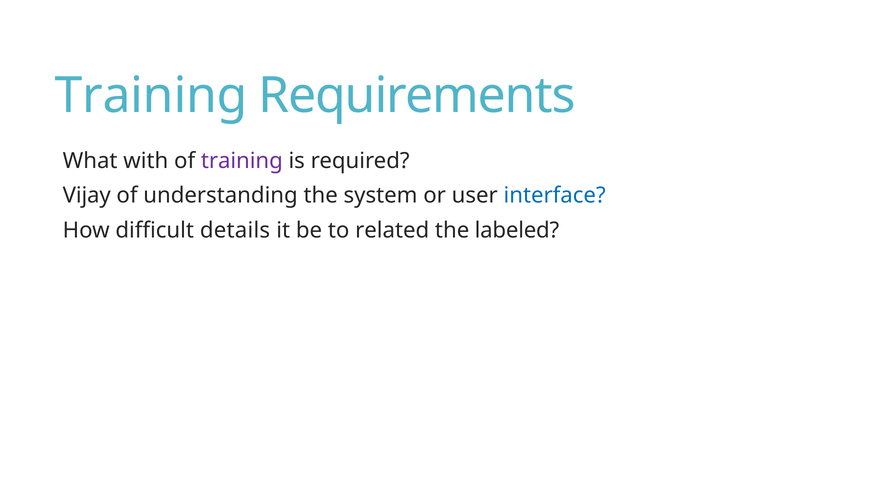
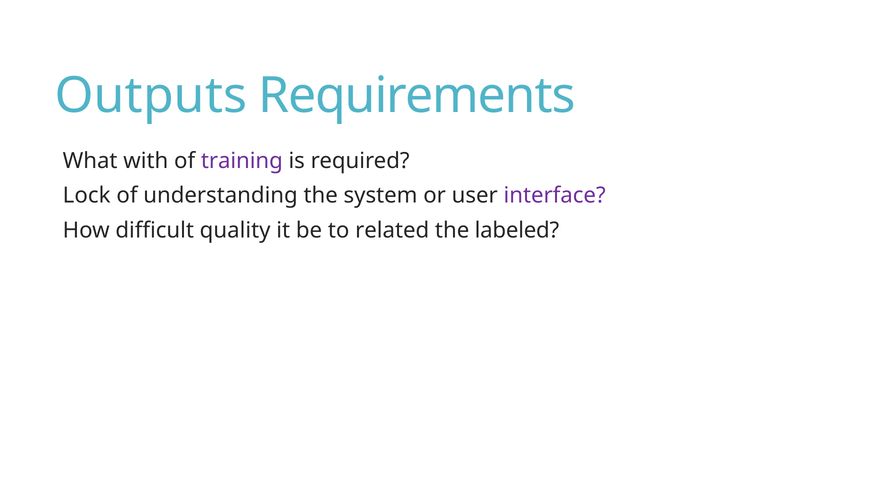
Training: Training -> Outputs (151, 96)
Vijay: Vijay -> Lock (87, 196)
interface colour: blue -> purple (555, 196)
details: details -> quality (235, 230)
